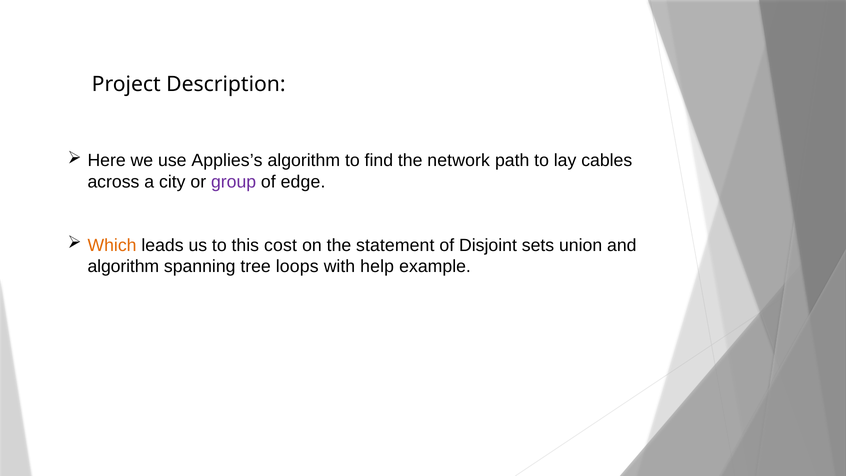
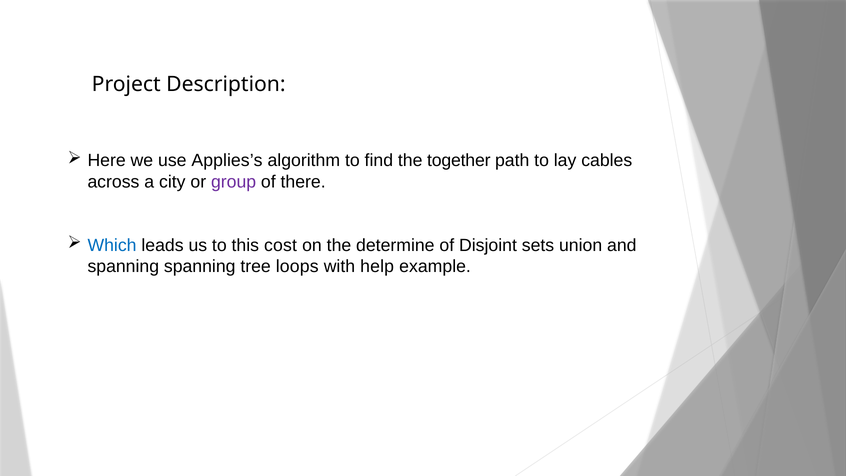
network: network -> together (459, 161)
edge: edge -> there (303, 182)
Which colour: orange -> blue (112, 245)
statement: statement -> determine (395, 245)
algorithm: algorithm -> spanning (123, 266)
